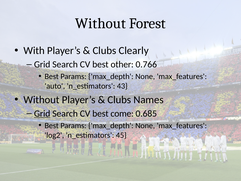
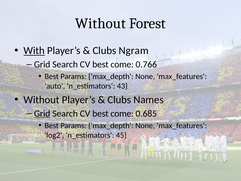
With underline: none -> present (34, 51)
Clearly: Clearly -> Ngram (134, 51)
other: other -> come (122, 64)
